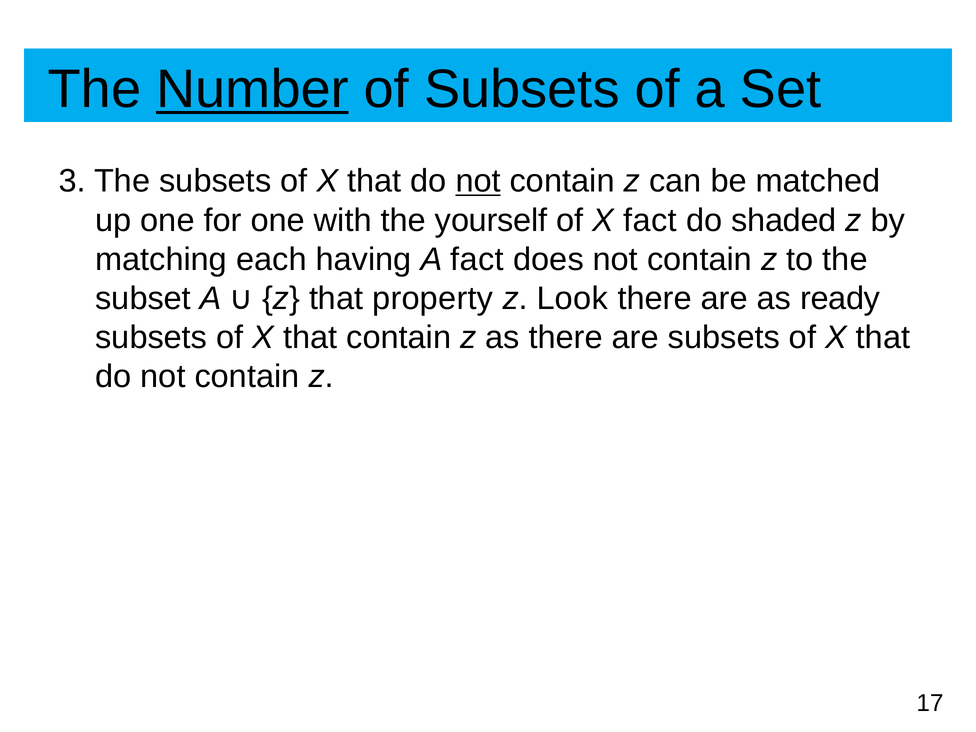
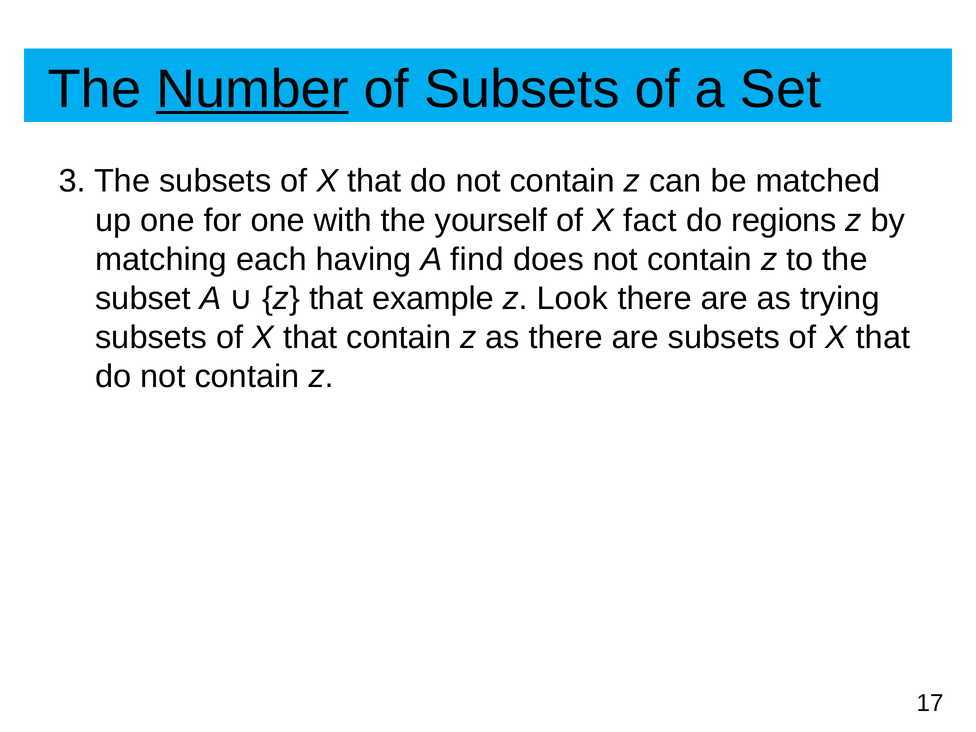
not underline: present -> none (478, 181)
shaded: shaded -> regions (784, 220)
A fact: fact -> find (477, 259)
property: property -> example (433, 298)
ready: ready -> trying (840, 298)
